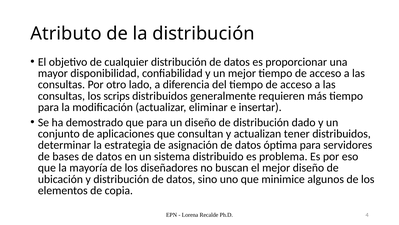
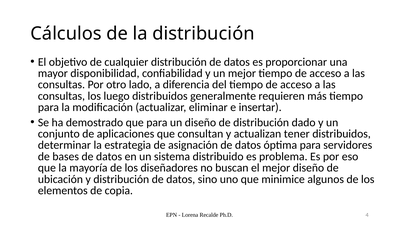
Atributo: Atributo -> Cálculos (66, 33)
scrips: scrips -> luego (117, 96)
